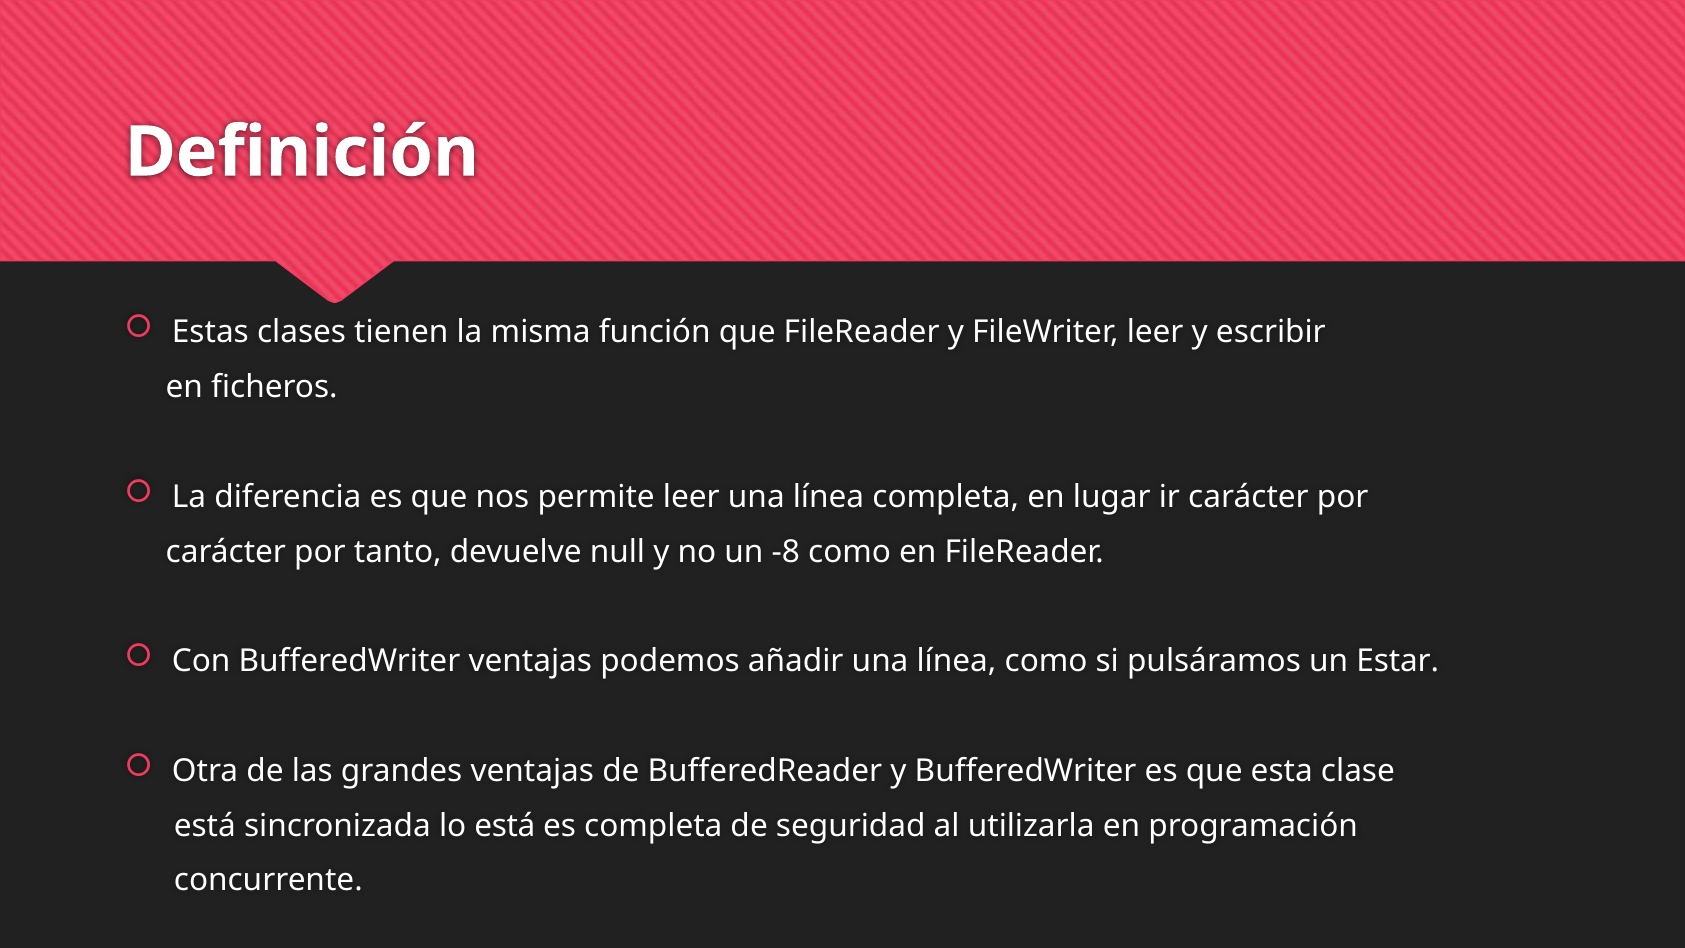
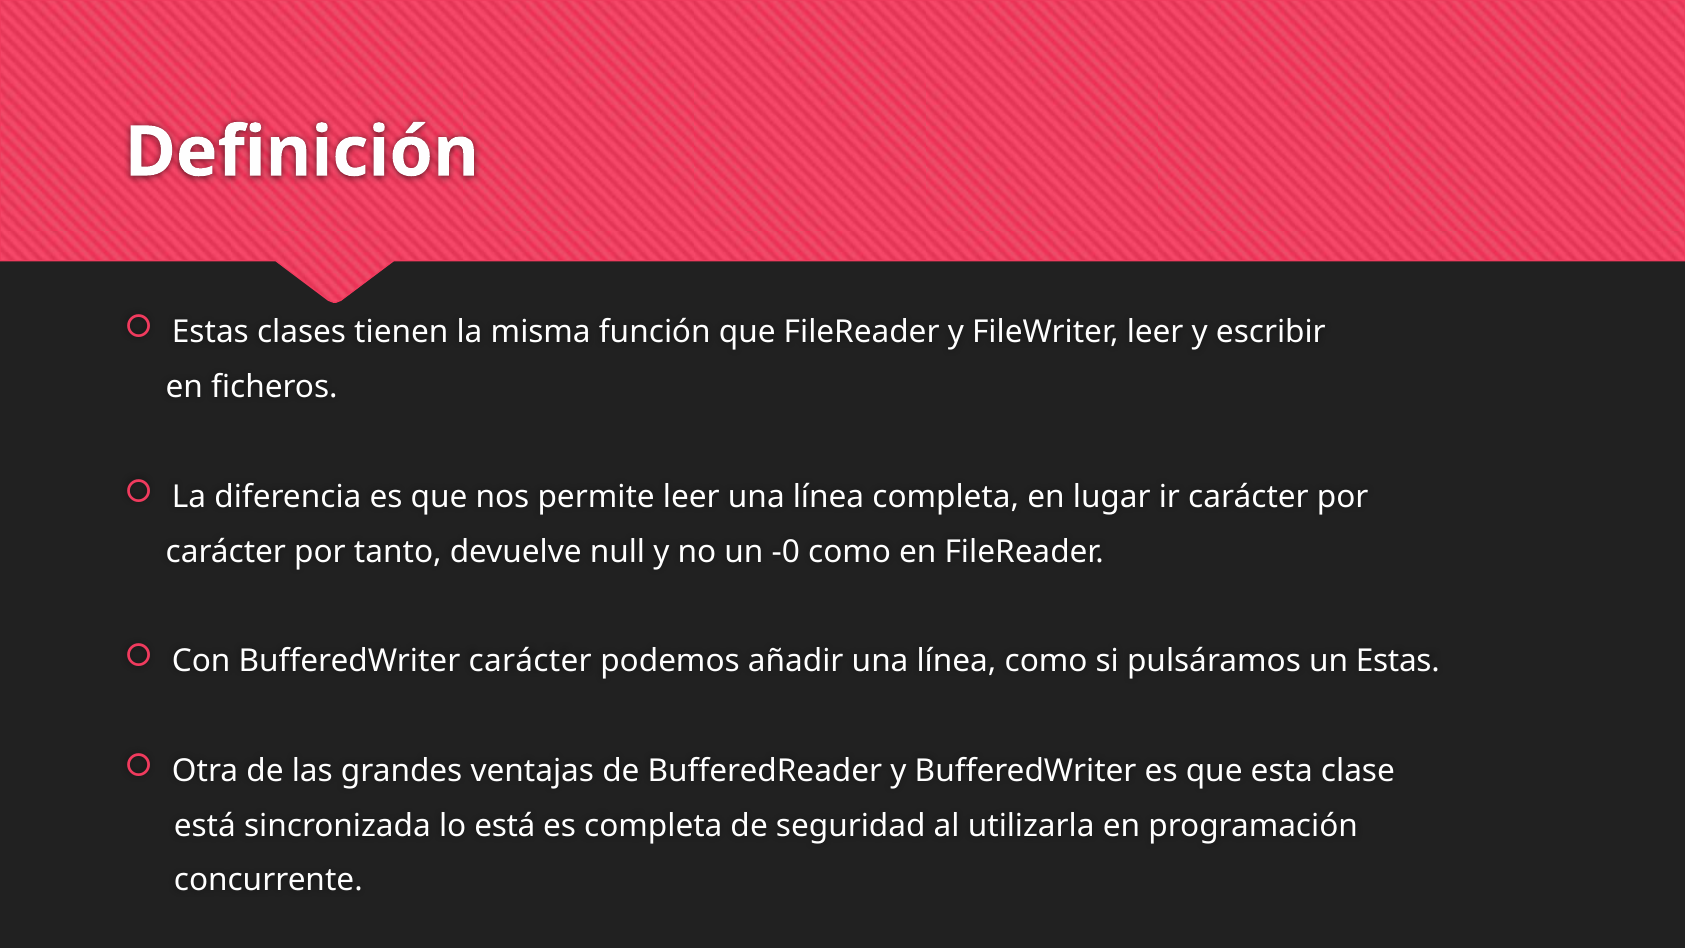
-8: -8 -> -0 (786, 552)
BufferedWriter ventajas: ventajas -> carácter (530, 661)
un Estar: Estar -> Estas (1398, 661)
